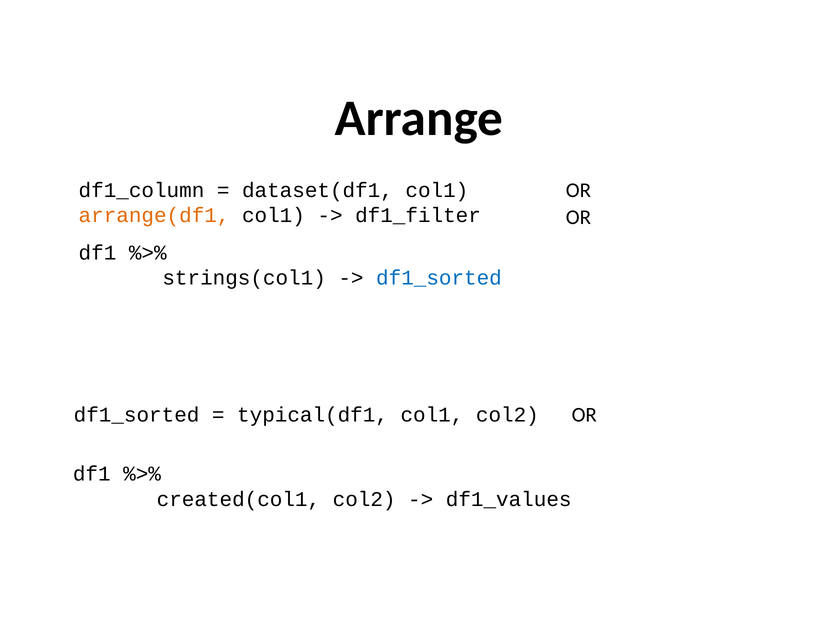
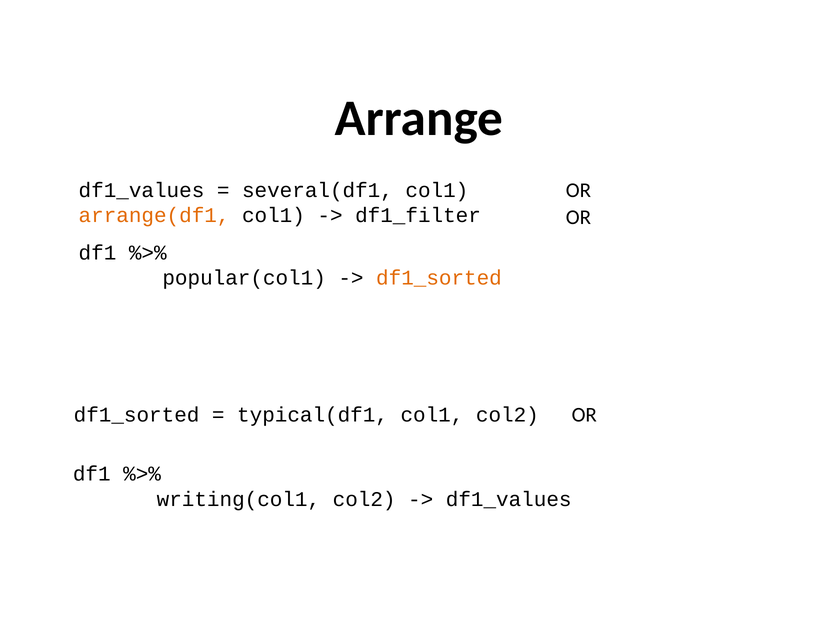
df1_column: df1_column -> df1_values (141, 190)
dataset(df1: dataset(df1 -> several(df1 (317, 190)
strings(col1: strings(col1 -> popular(col1 (244, 278)
df1_sorted colour: blue -> orange (439, 278)
created(col1: created(col1 -> writing(col1 (238, 500)
